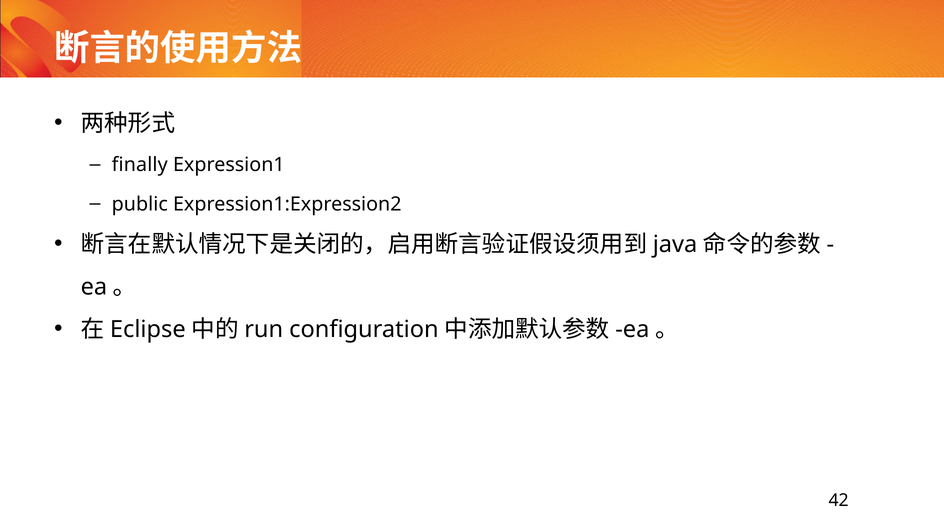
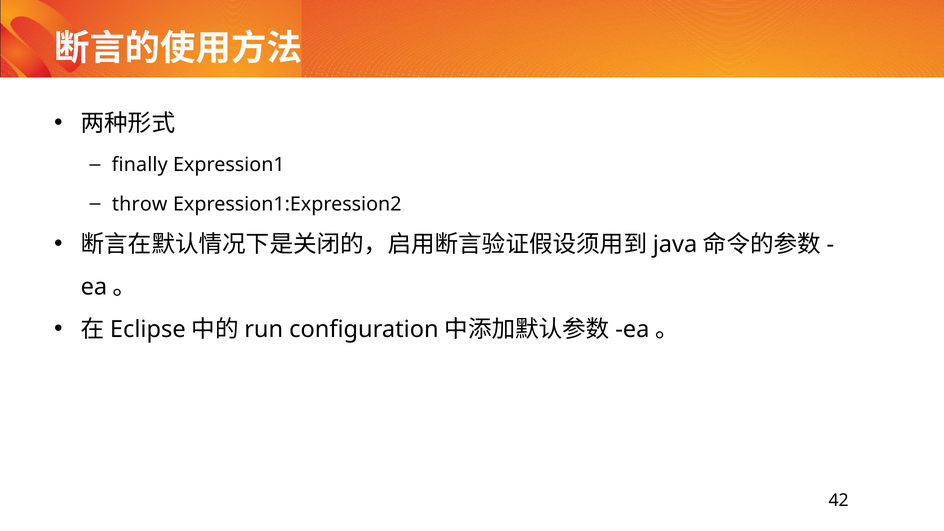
public: public -> throw (140, 204)
